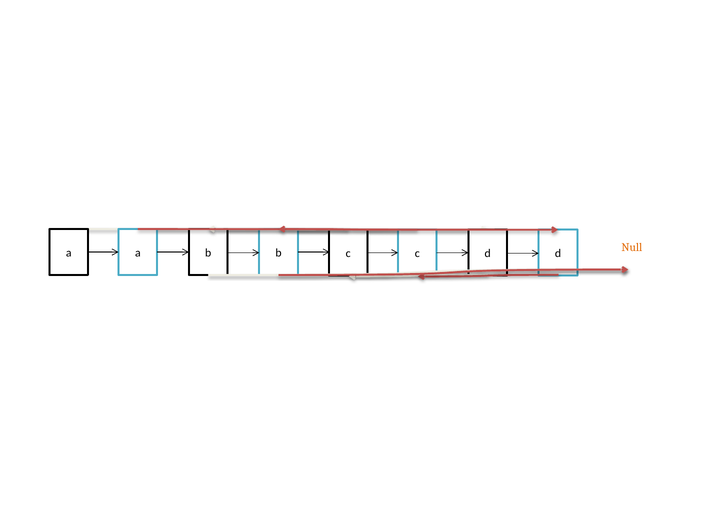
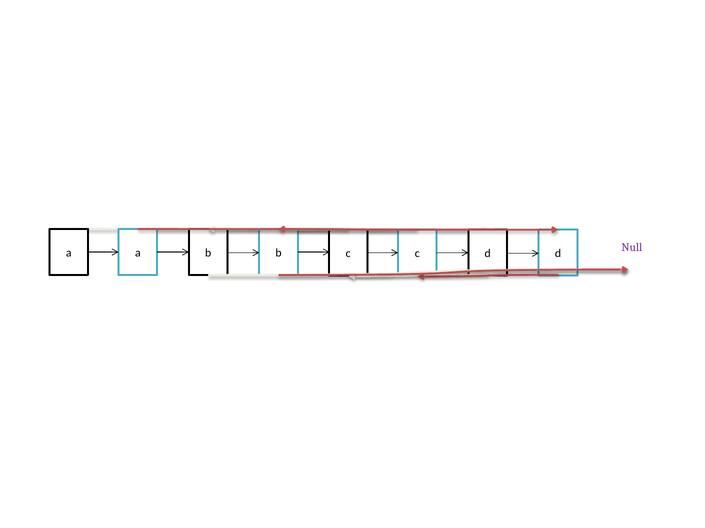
Null colour: orange -> purple (632, 247)
